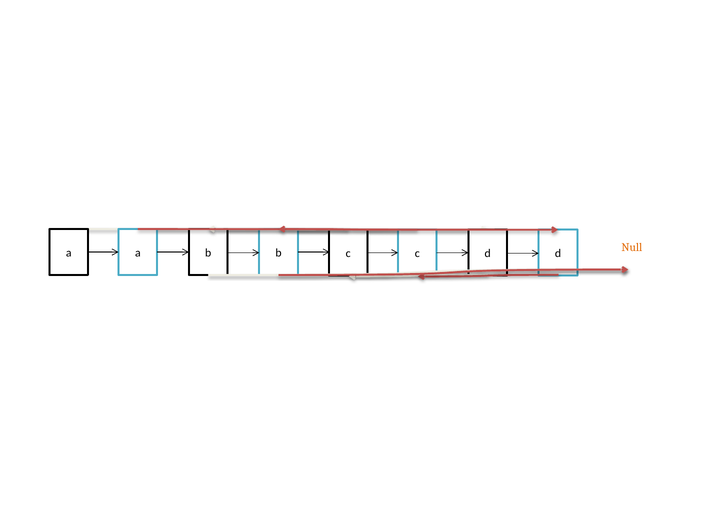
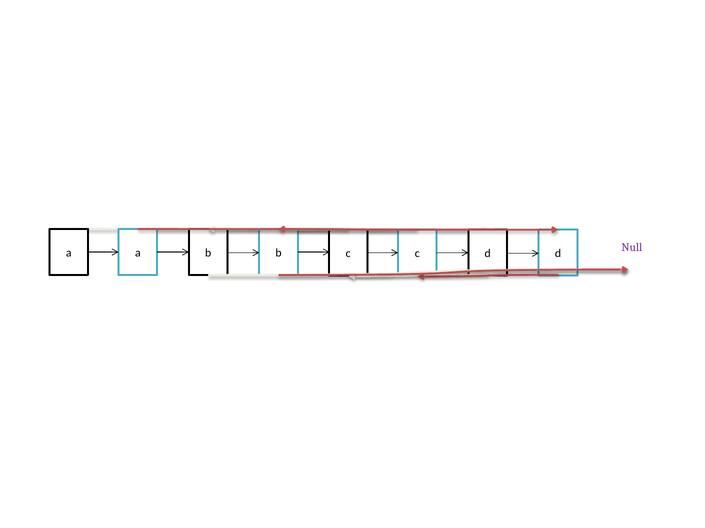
Null colour: orange -> purple (632, 247)
